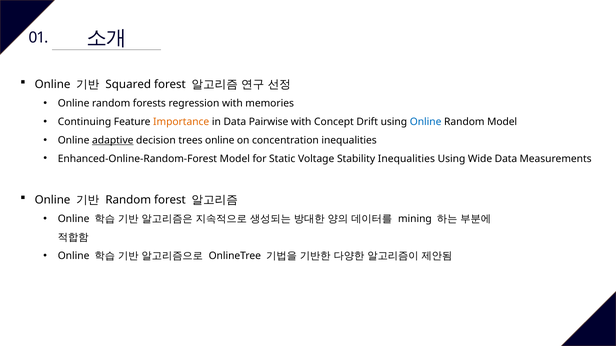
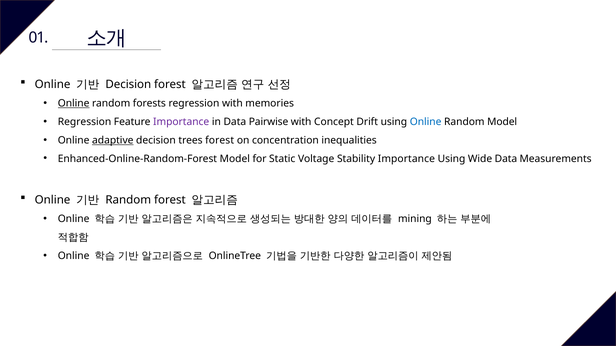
Squared: Squared -> Decision (128, 84)
Online underline: none -> present (74, 104)
Continuing: Continuing -> Regression (85, 122)
Importance colour: orange -> purple (181, 122)
trees online: online -> forest (220, 140)
Stability Inequalities: Inequalities -> Importance (406, 159)
